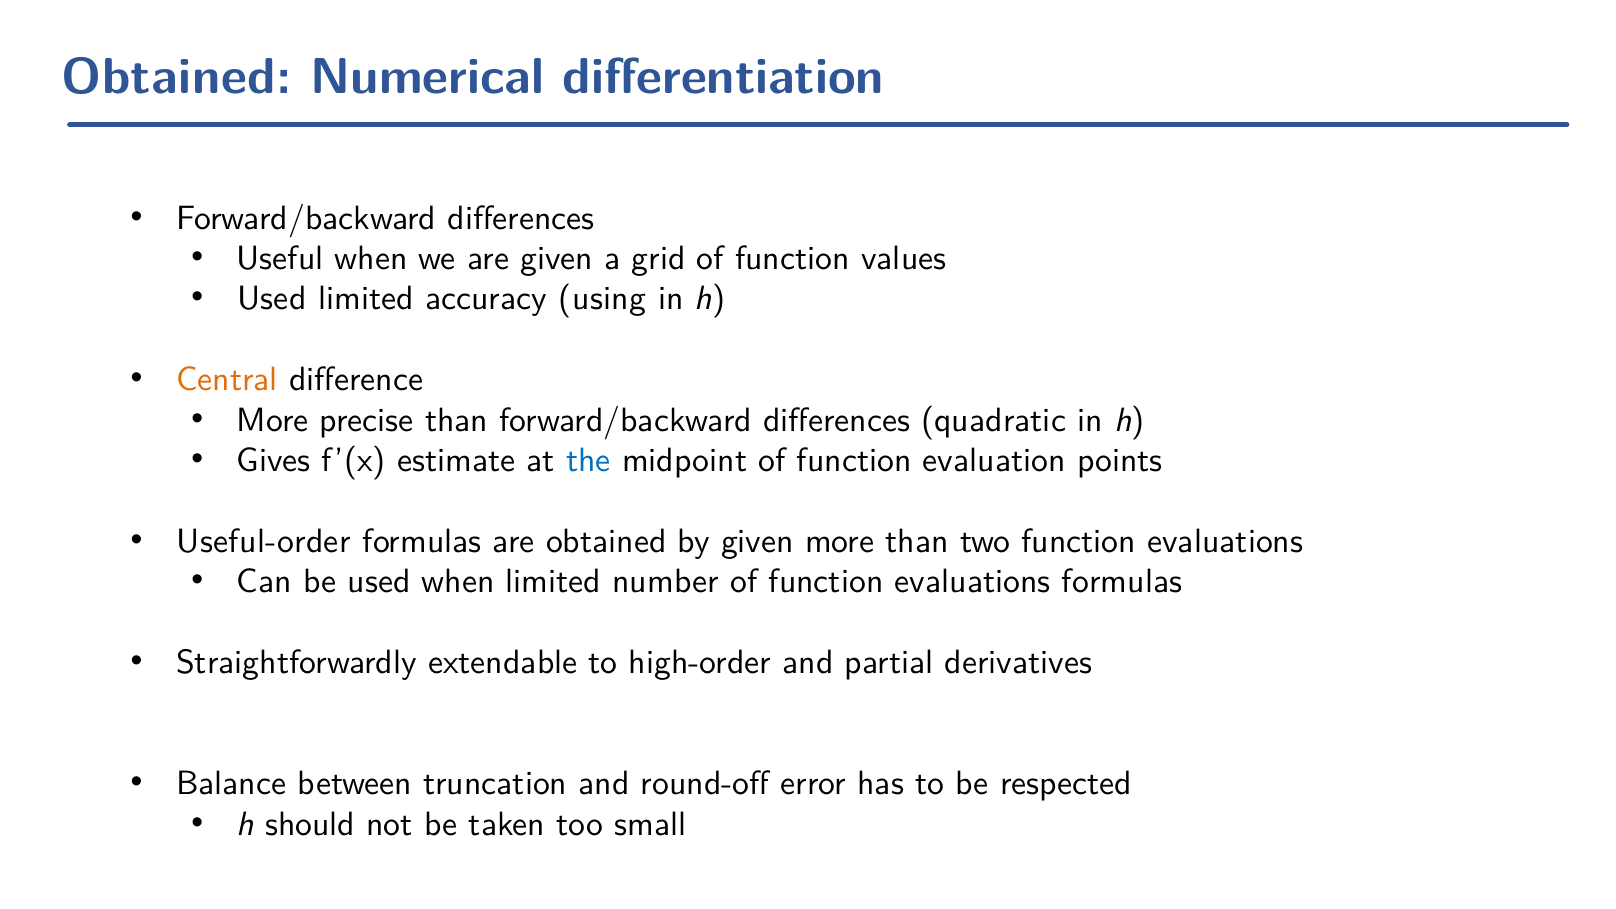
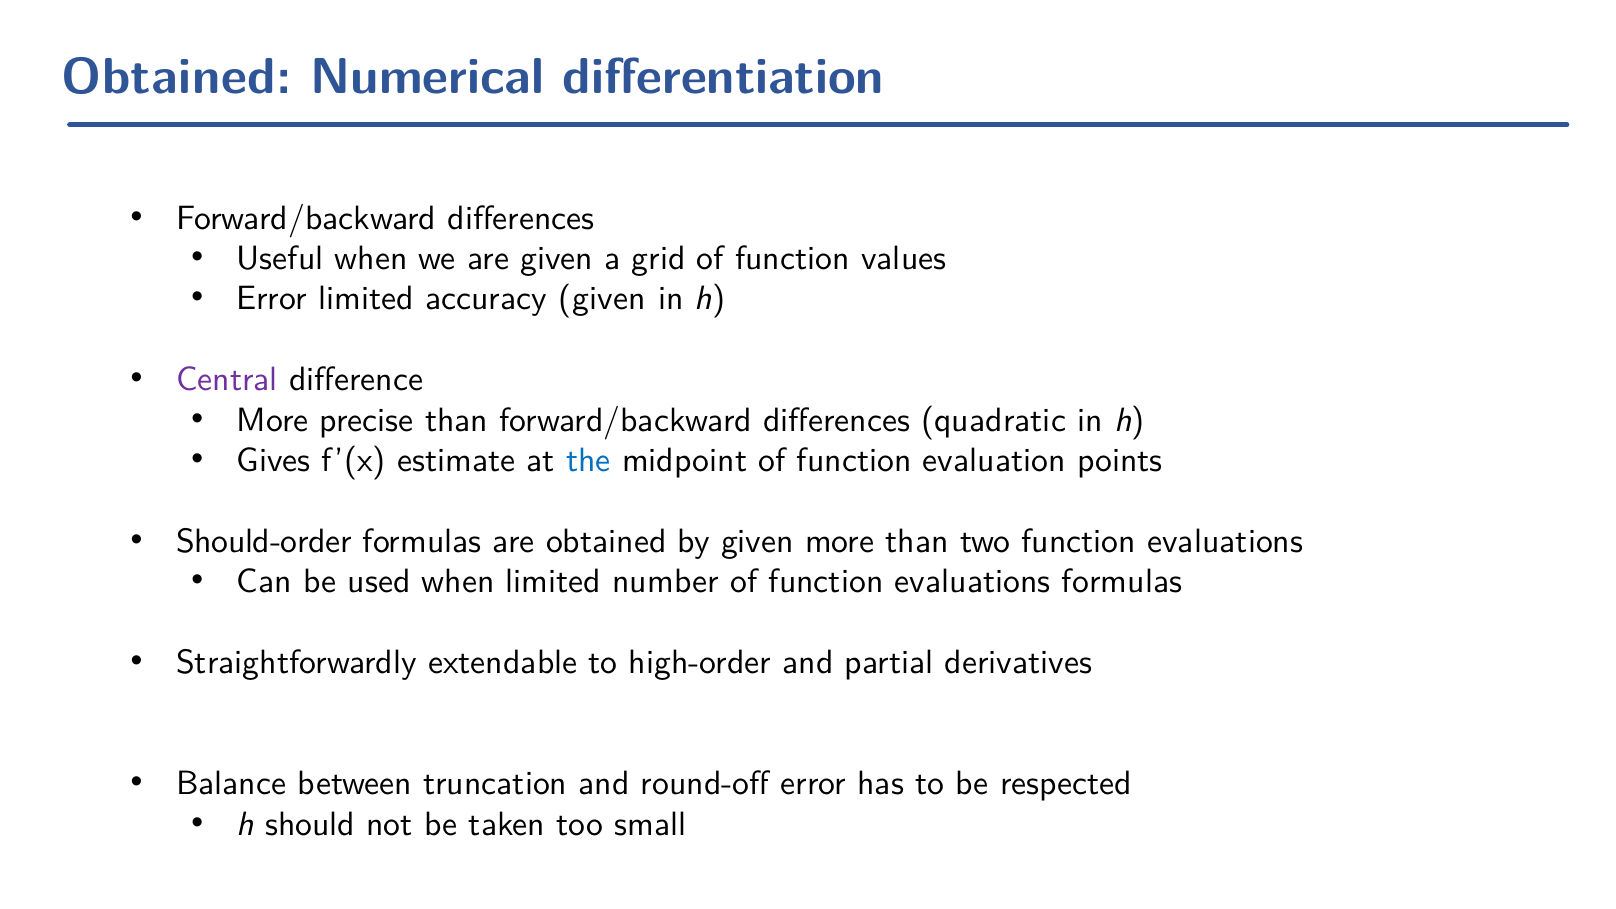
Used: Used -> Error (272, 299)
accuracy using: using -> given (603, 299)
Central colour: orange -> purple (227, 380)
Useful-order: Useful-order -> Should-order (264, 541)
